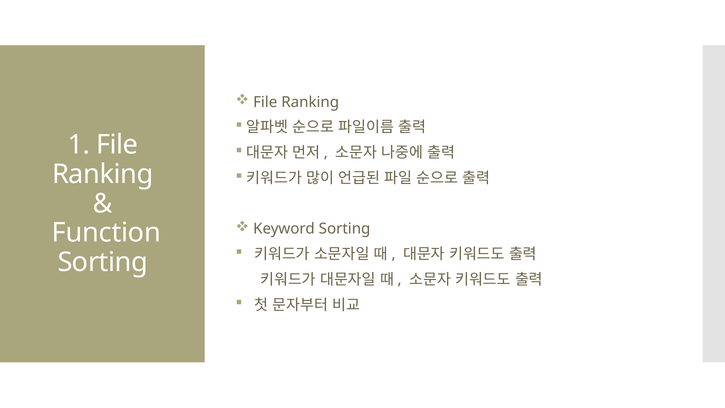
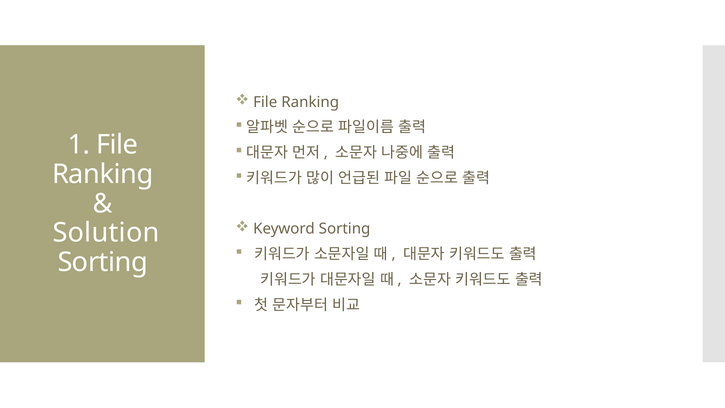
Function: Function -> Solution (106, 233)
